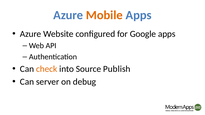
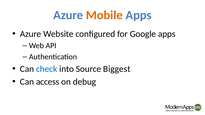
check colour: orange -> blue (47, 69)
Publish: Publish -> Biggest (117, 69)
server: server -> access (48, 82)
